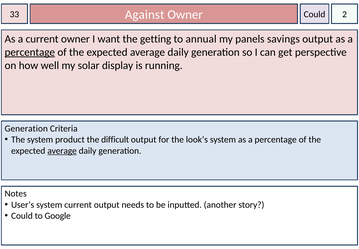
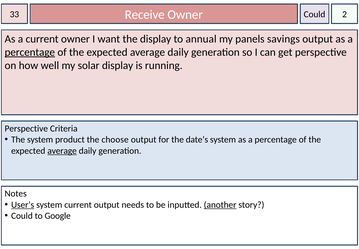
Against: Against -> Receive (145, 15)
the getting: getting -> display (156, 39)
Generation: Generation -> Perspective (26, 128)
difficult: difficult -> choose (115, 139)
look’s: look’s -> date’s (197, 139)
User’s underline: none -> present (23, 204)
another underline: none -> present (220, 204)
